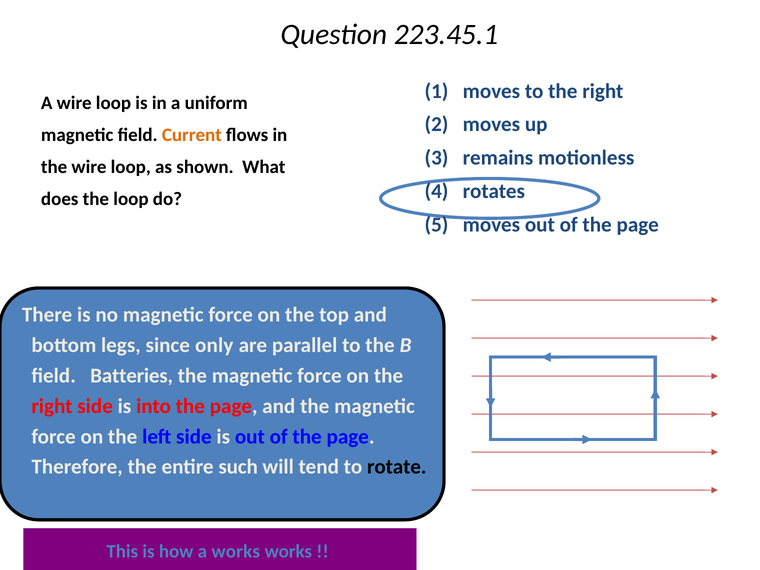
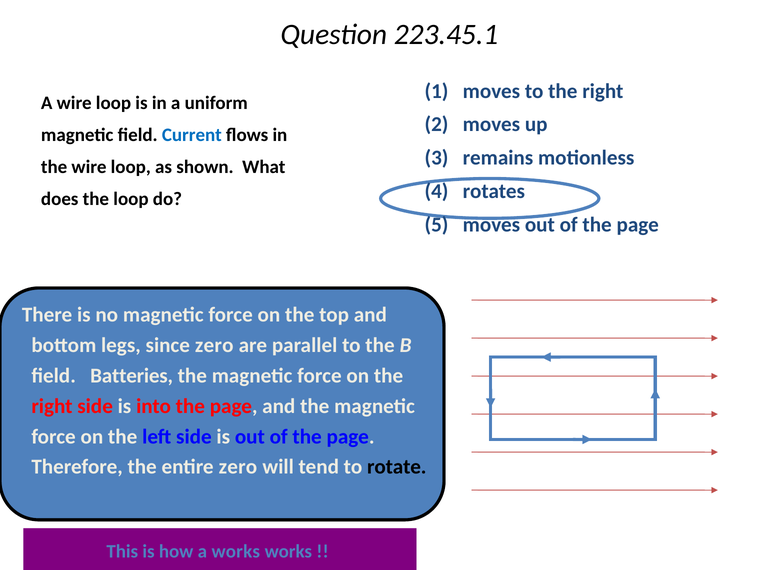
Current colour: orange -> blue (192, 135)
since only: only -> zero (214, 345)
entire such: such -> zero (238, 467)
